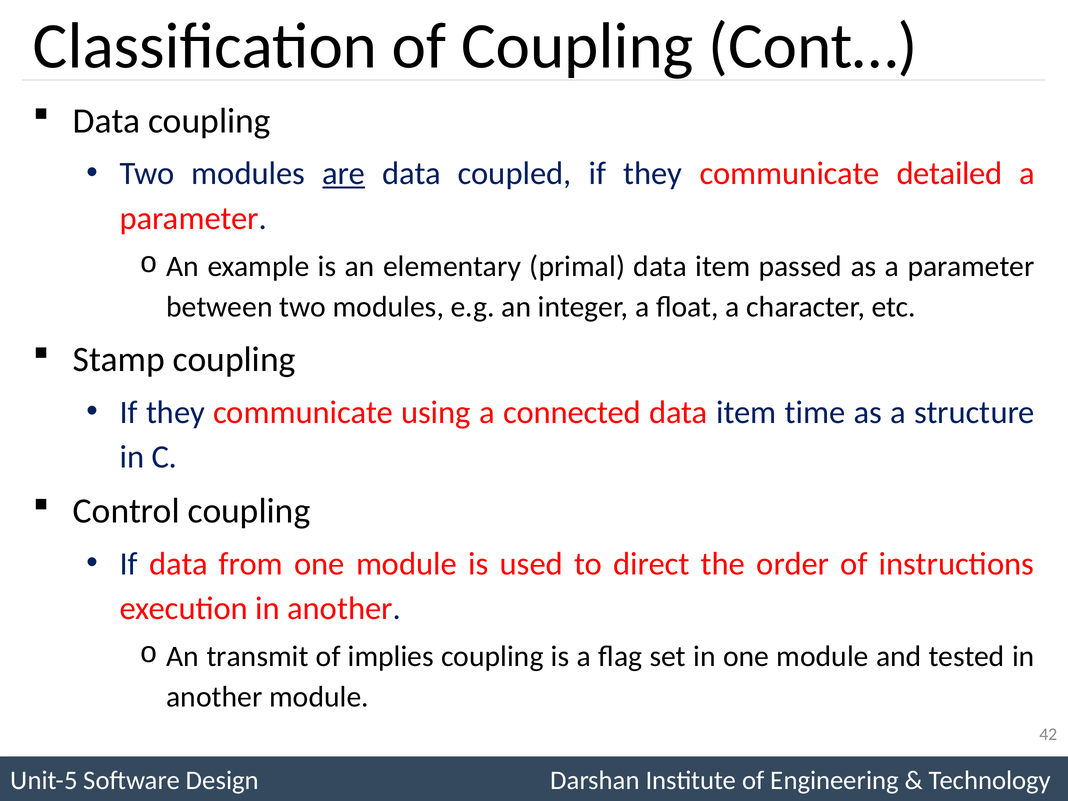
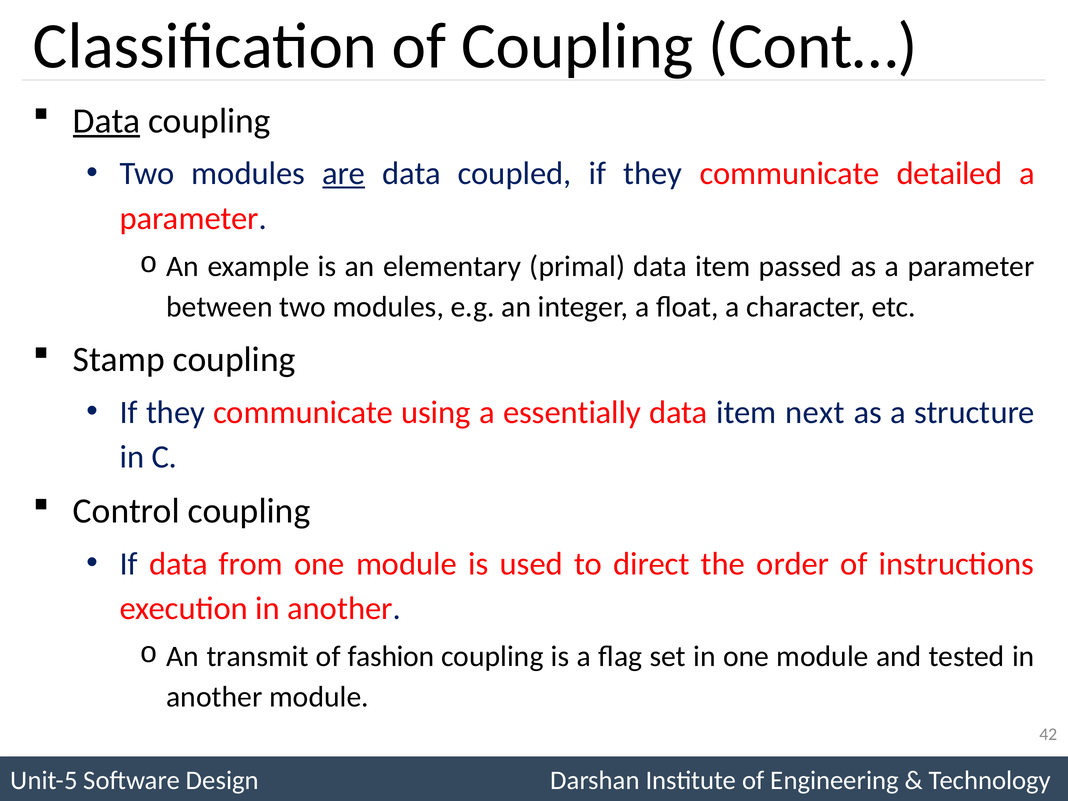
Data underline: none -> present (107, 121)
connected: connected -> essentially (572, 412)
time: time -> next (815, 412)
implies: implies -> fashion (391, 657)
